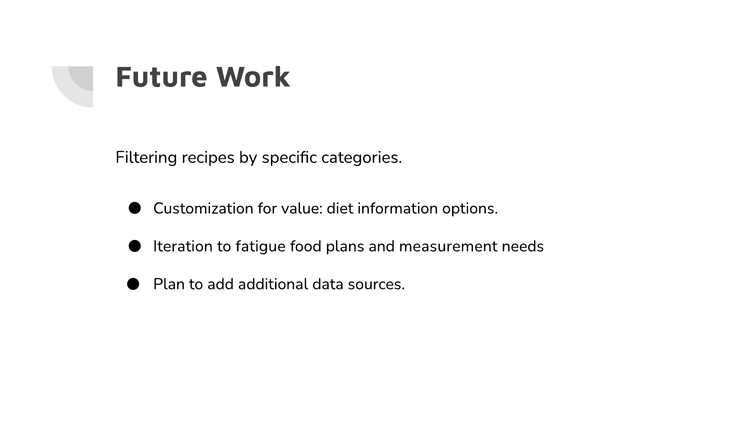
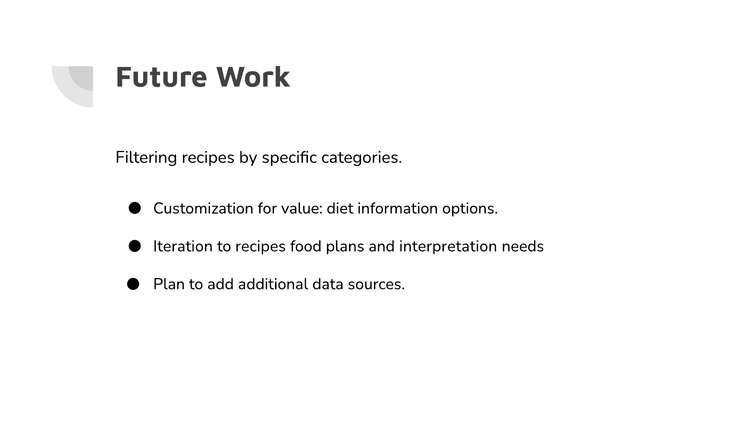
to fatigue: fatigue -> recipes (261, 246)
measurement: measurement -> interpretation (448, 246)
